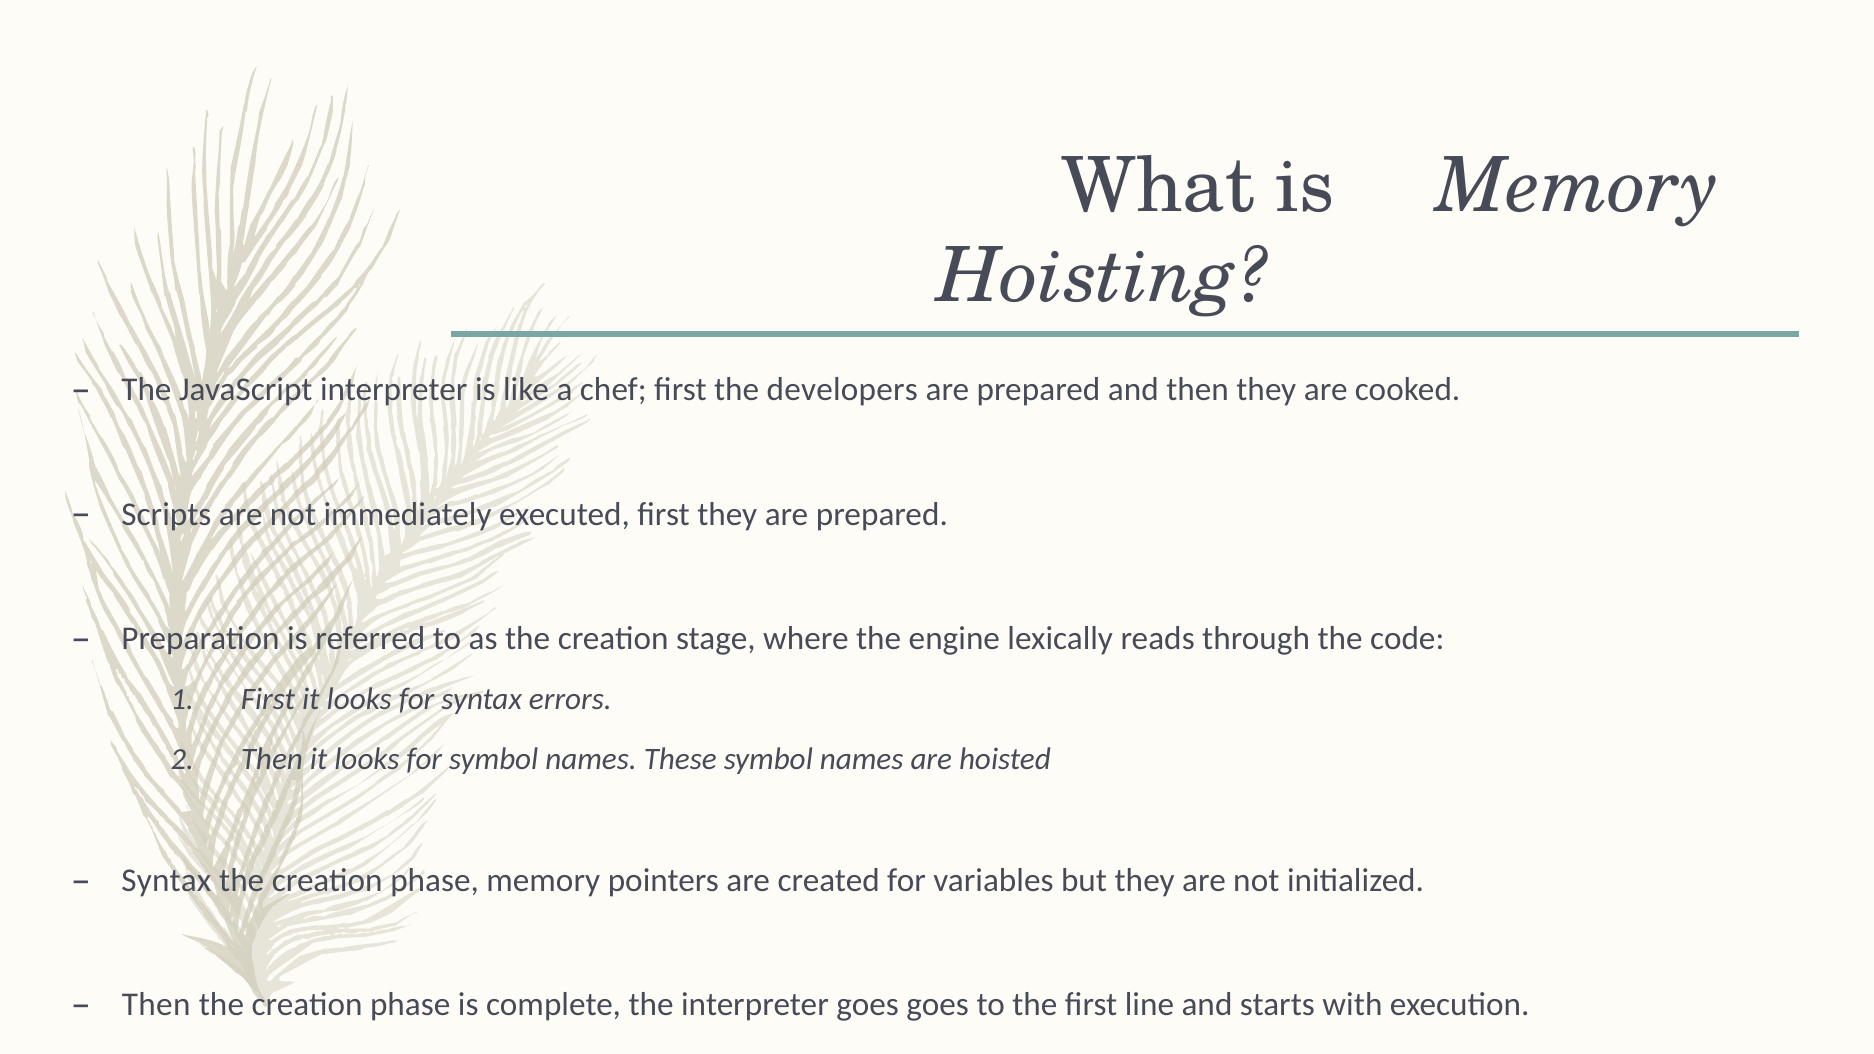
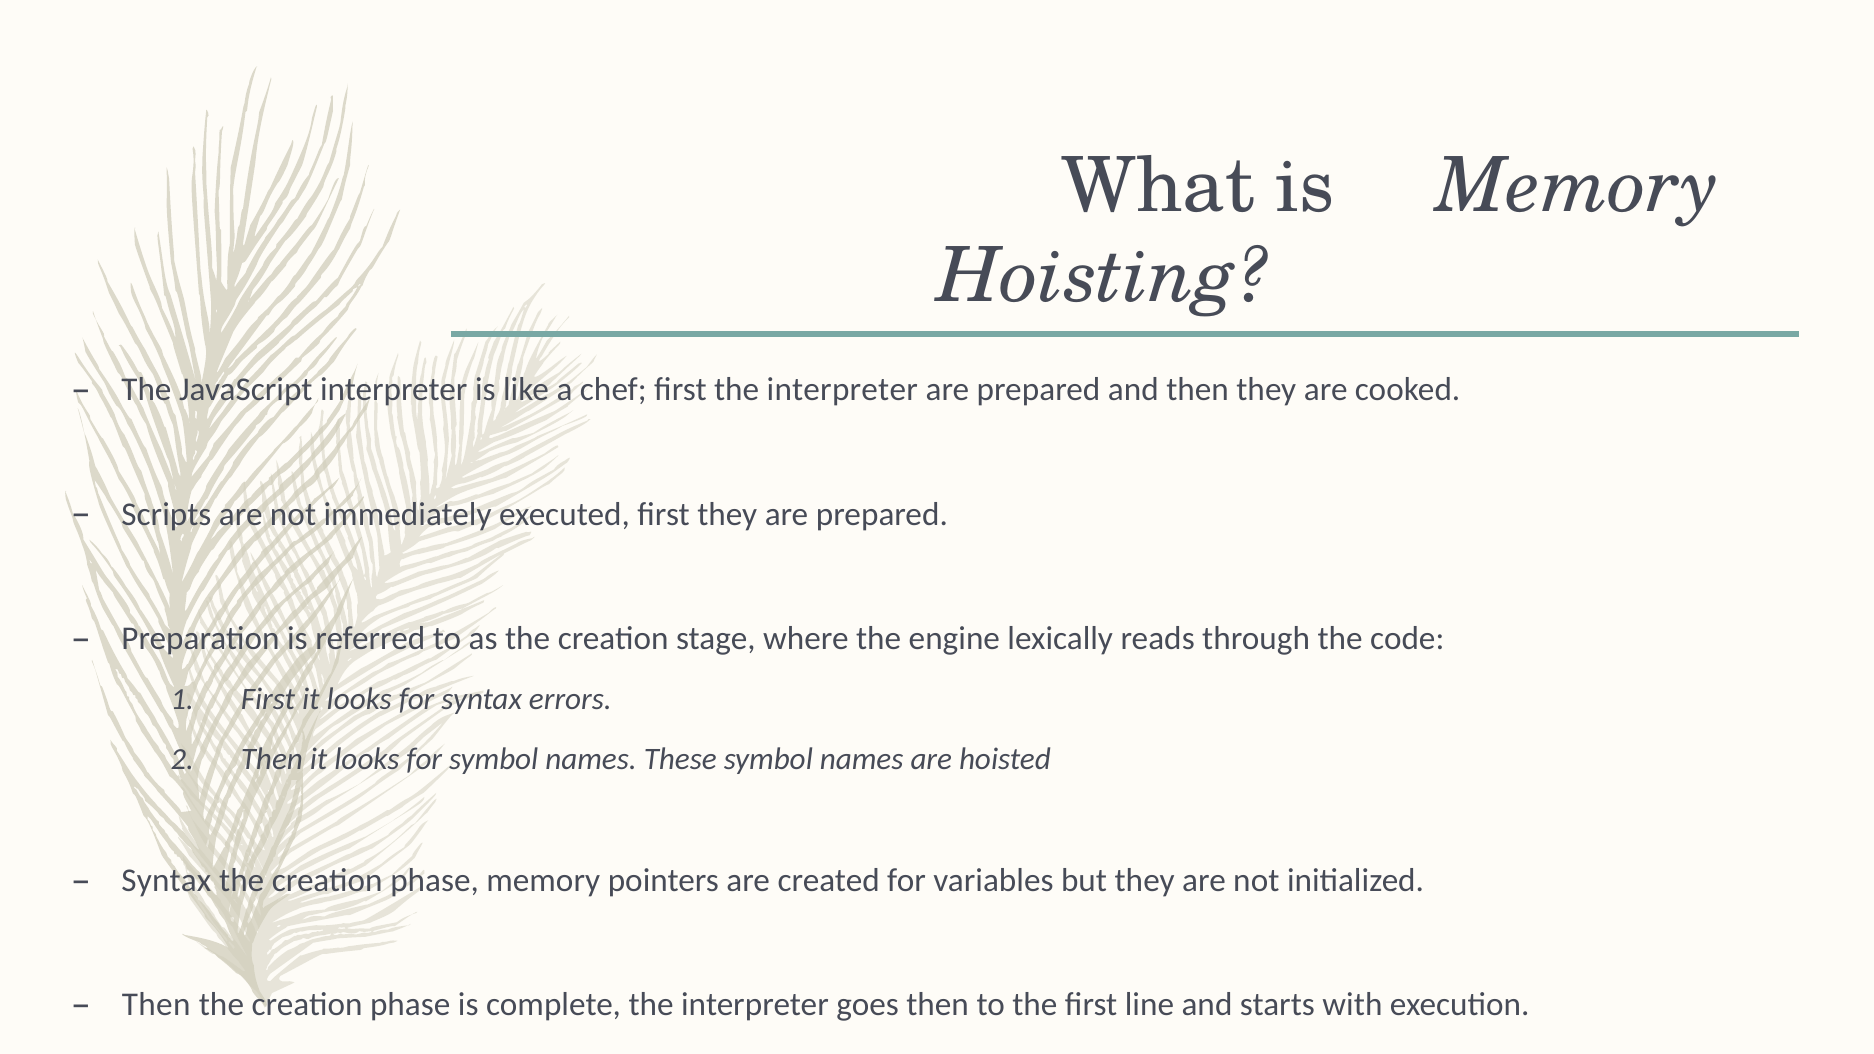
first the developers: developers -> interpreter (842, 389)
goes goes: goes -> then (938, 1005)
